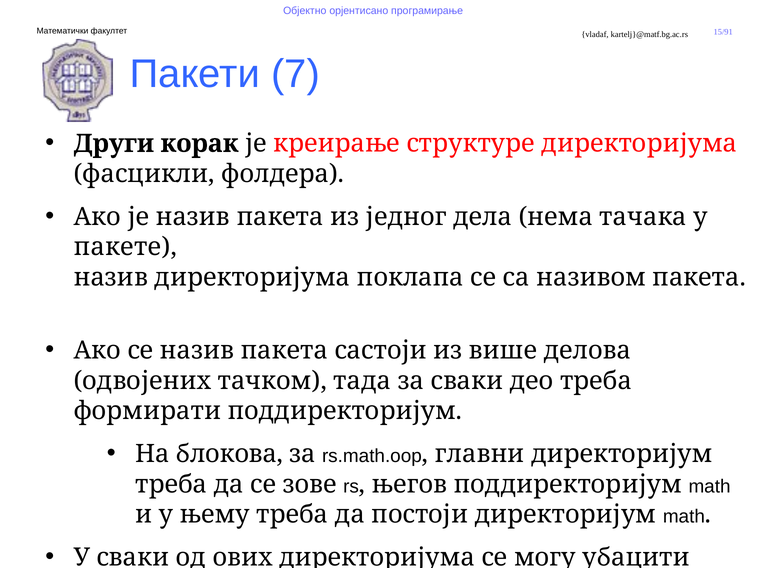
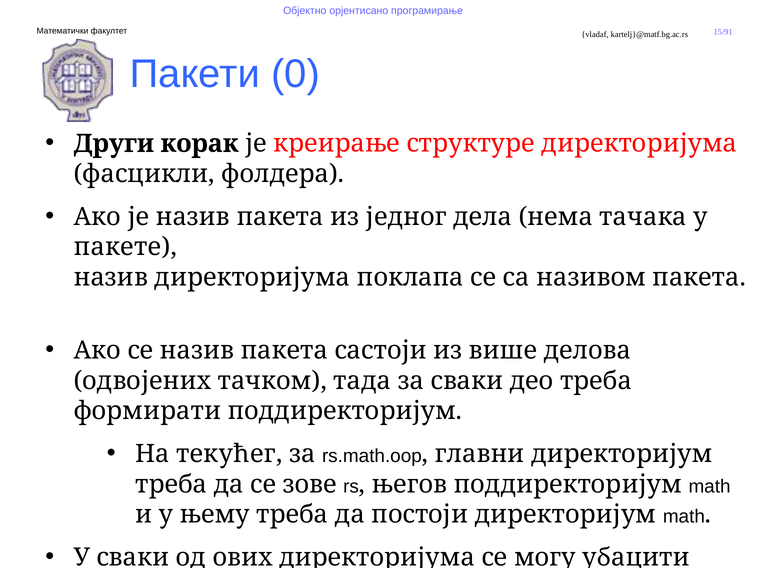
7: 7 -> 0 (296, 74)
блокова: блокова -> текућег (229, 454)
